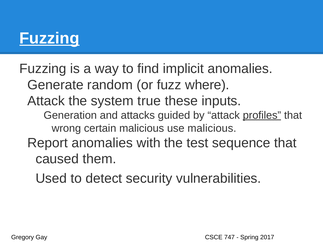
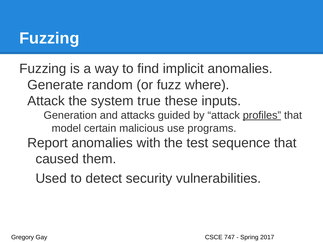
Fuzzing underline: present -> none (49, 38)
wrong: wrong -> model (66, 128)
use malicious: malicious -> programs (212, 128)
